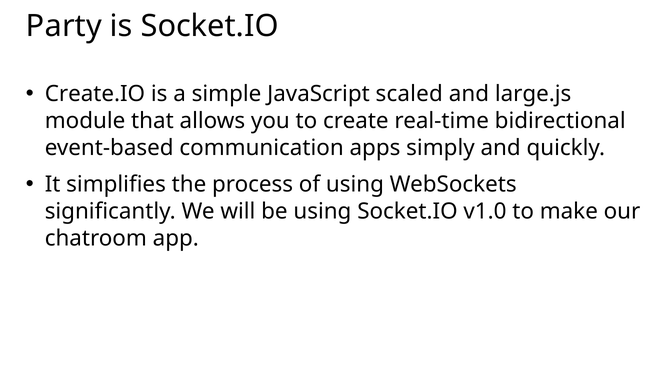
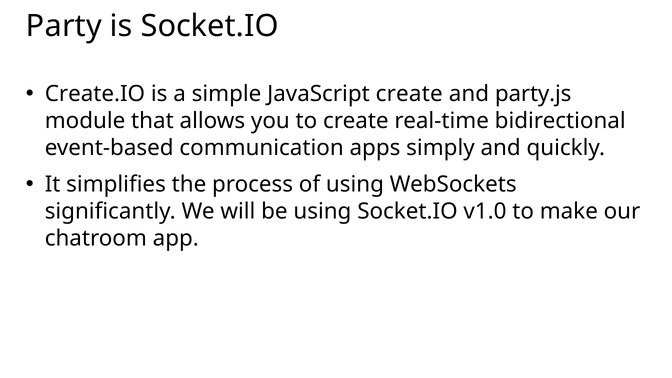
JavaScript scaled: scaled -> create (409, 94)
large.js: large.js -> party.js (533, 94)
